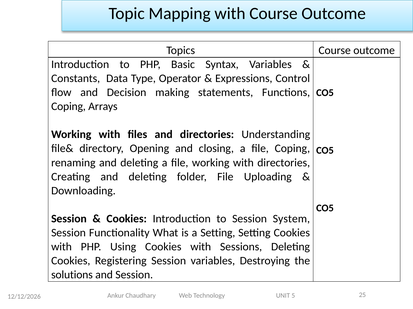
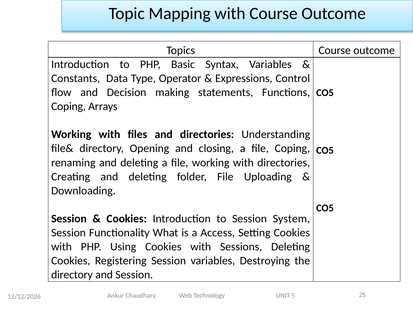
a Setting: Setting -> Access (218, 233)
solutions: solutions -> directory (72, 275)
